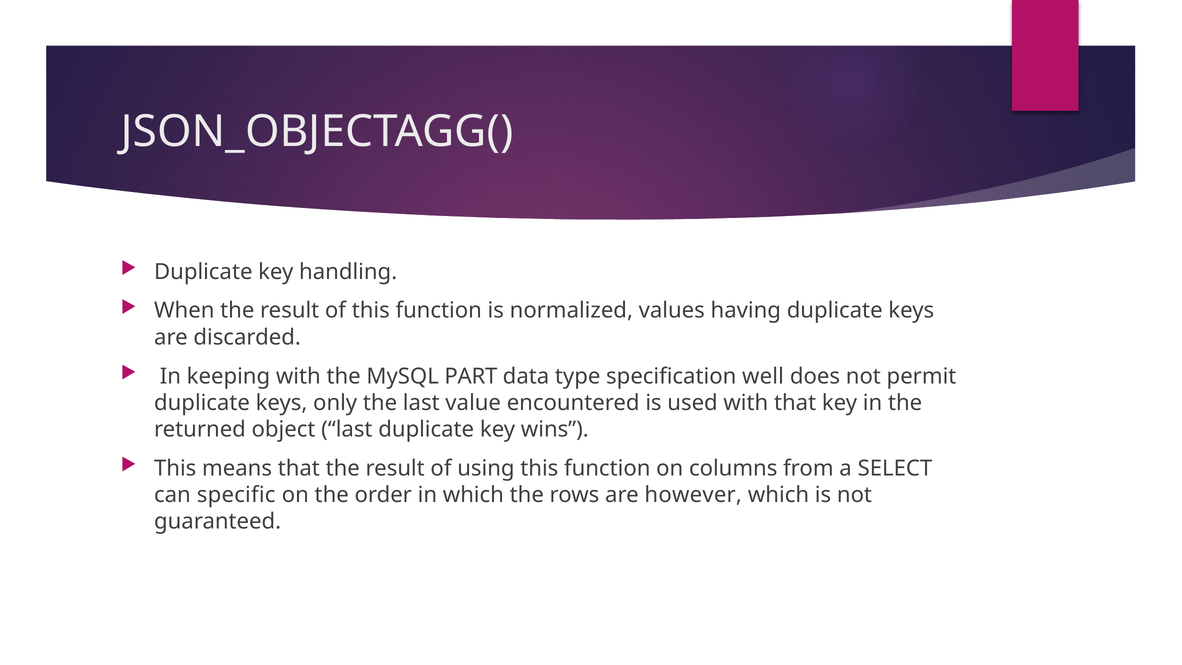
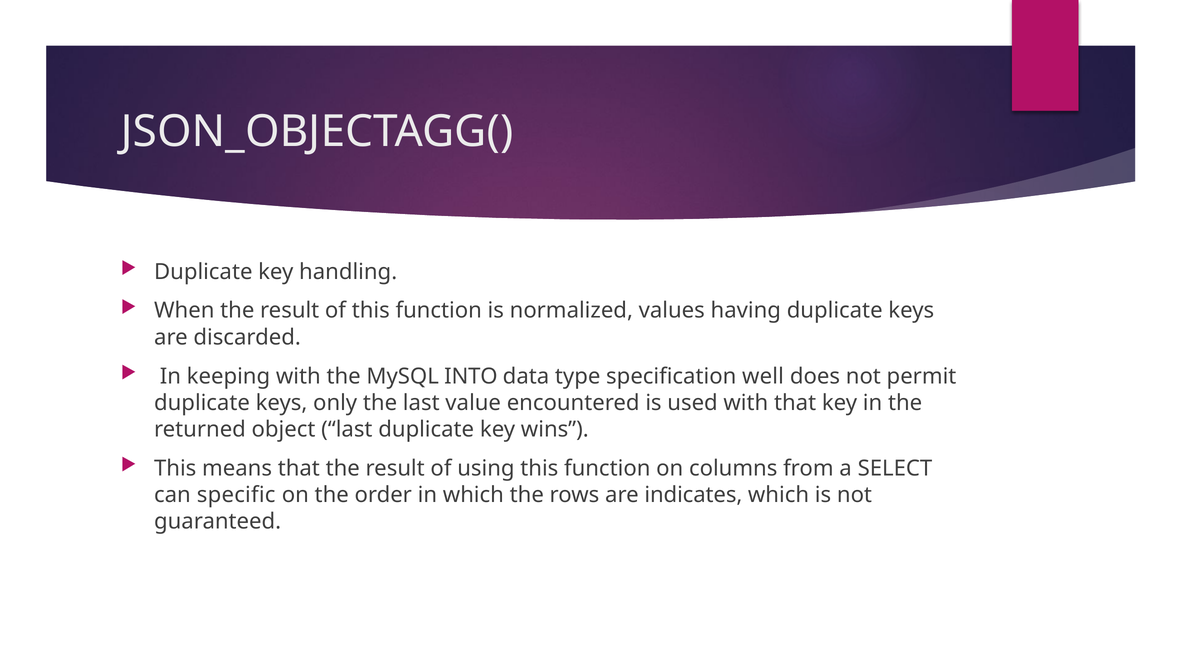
PART: PART -> INTO (471, 376)
however: however -> indicates (693, 495)
